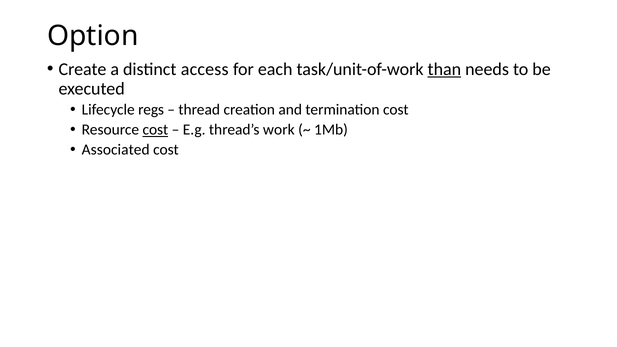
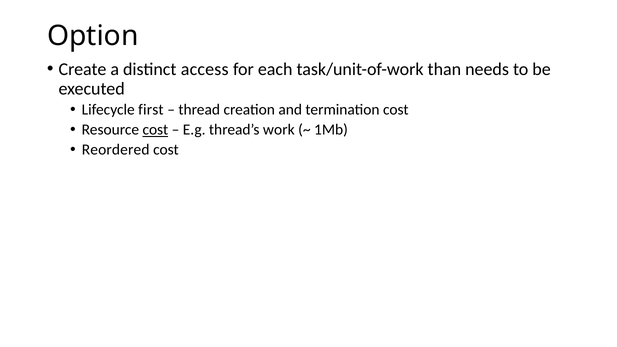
than underline: present -> none (444, 69)
regs: regs -> first (151, 110)
Associated: Associated -> Reordered (116, 150)
